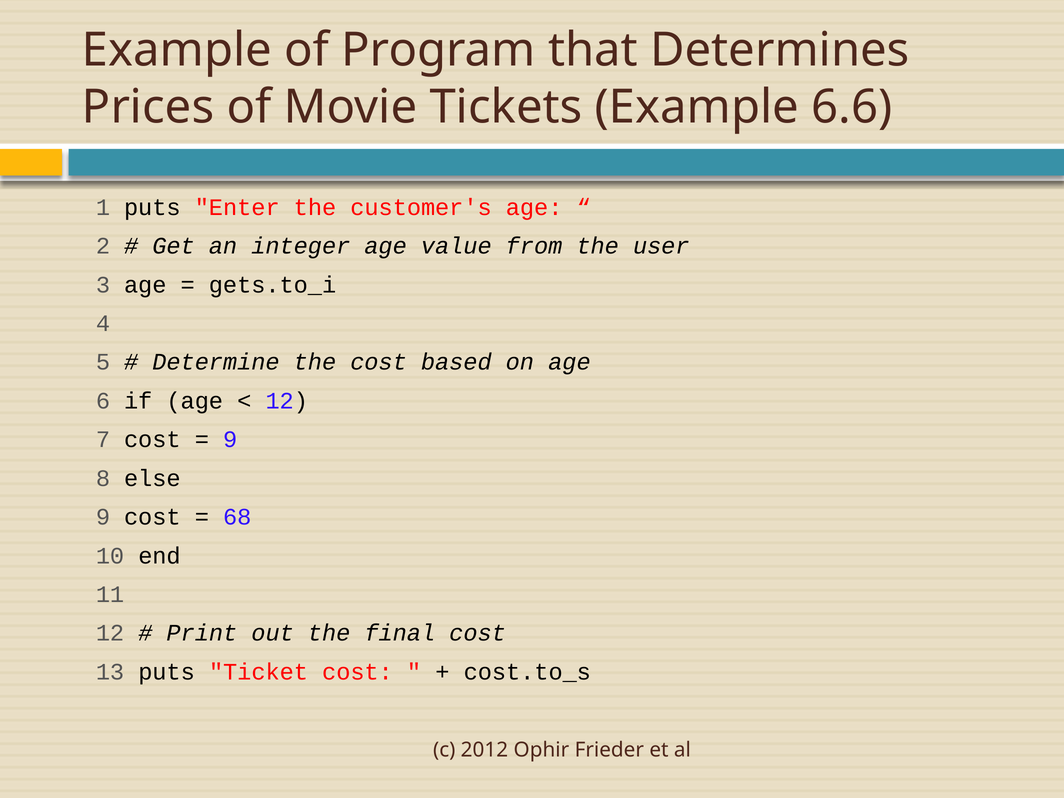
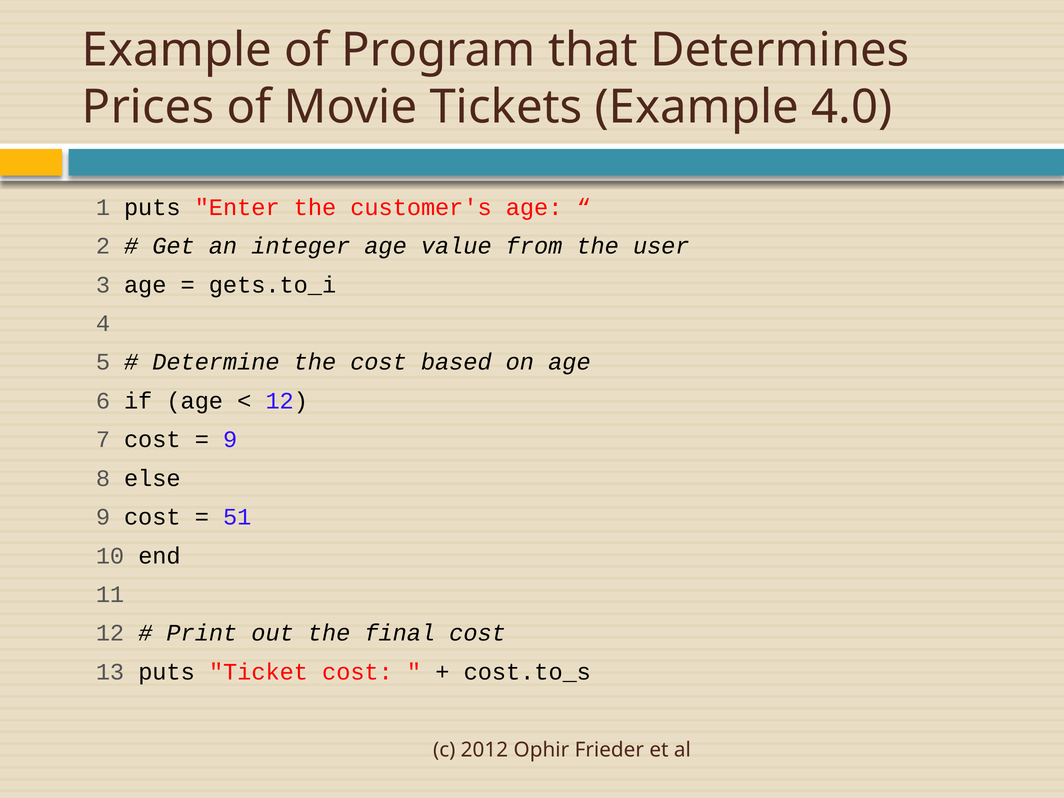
6.6: 6.6 -> 4.0 (852, 107)
68: 68 -> 51 (237, 517)
